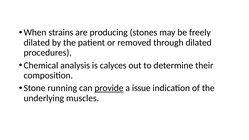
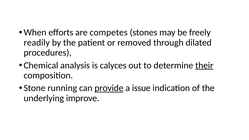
strains: strains -> efforts (61, 33)
producing: producing -> competes (109, 33)
dilated: dilated -> readily (37, 43)
their underline: none -> present (204, 65)
muscles: muscles -> improve (83, 98)
